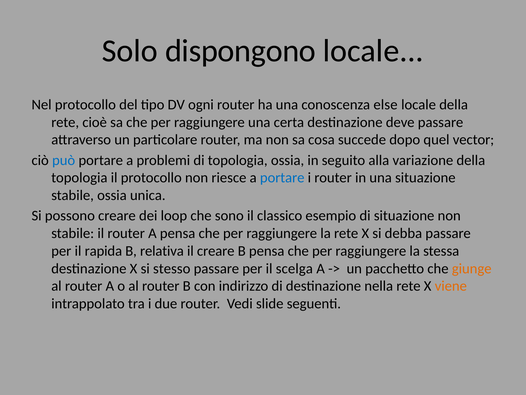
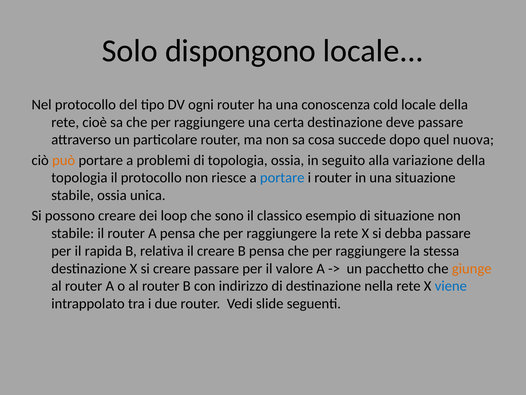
else: else -> cold (386, 104)
vector: vector -> nuova (473, 140)
può colour: blue -> orange (64, 160)
si stesso: stesso -> creare (172, 268)
scelga: scelga -> valore (294, 268)
viene colour: orange -> blue (451, 286)
